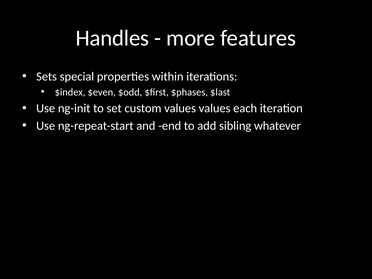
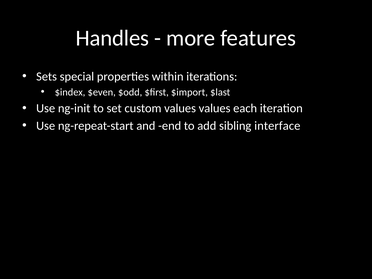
$phases: $phases -> $import (189, 92)
whatever: whatever -> interface (277, 126)
